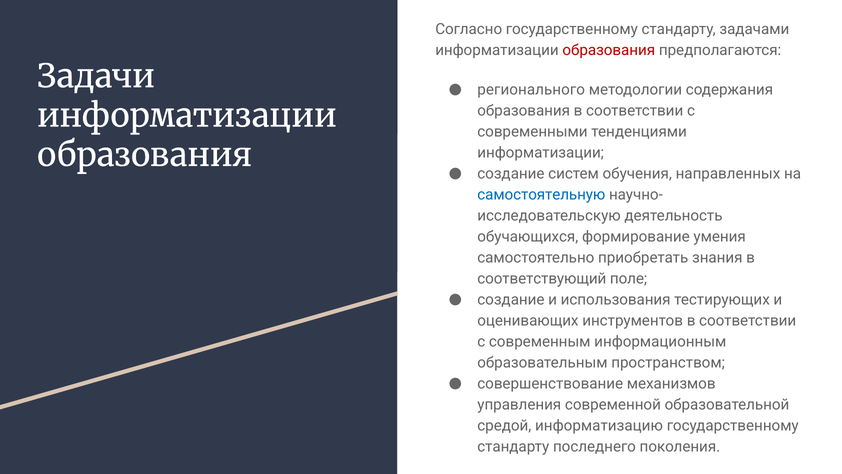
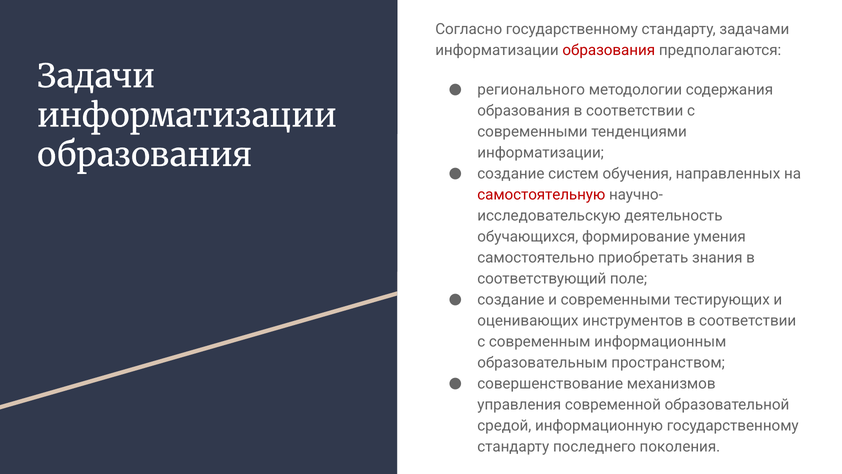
самостоятельную colour: blue -> red (541, 195)
и использования: использования -> современными (616, 300)
информатизацию: информатизацию -> информационную (599, 425)
